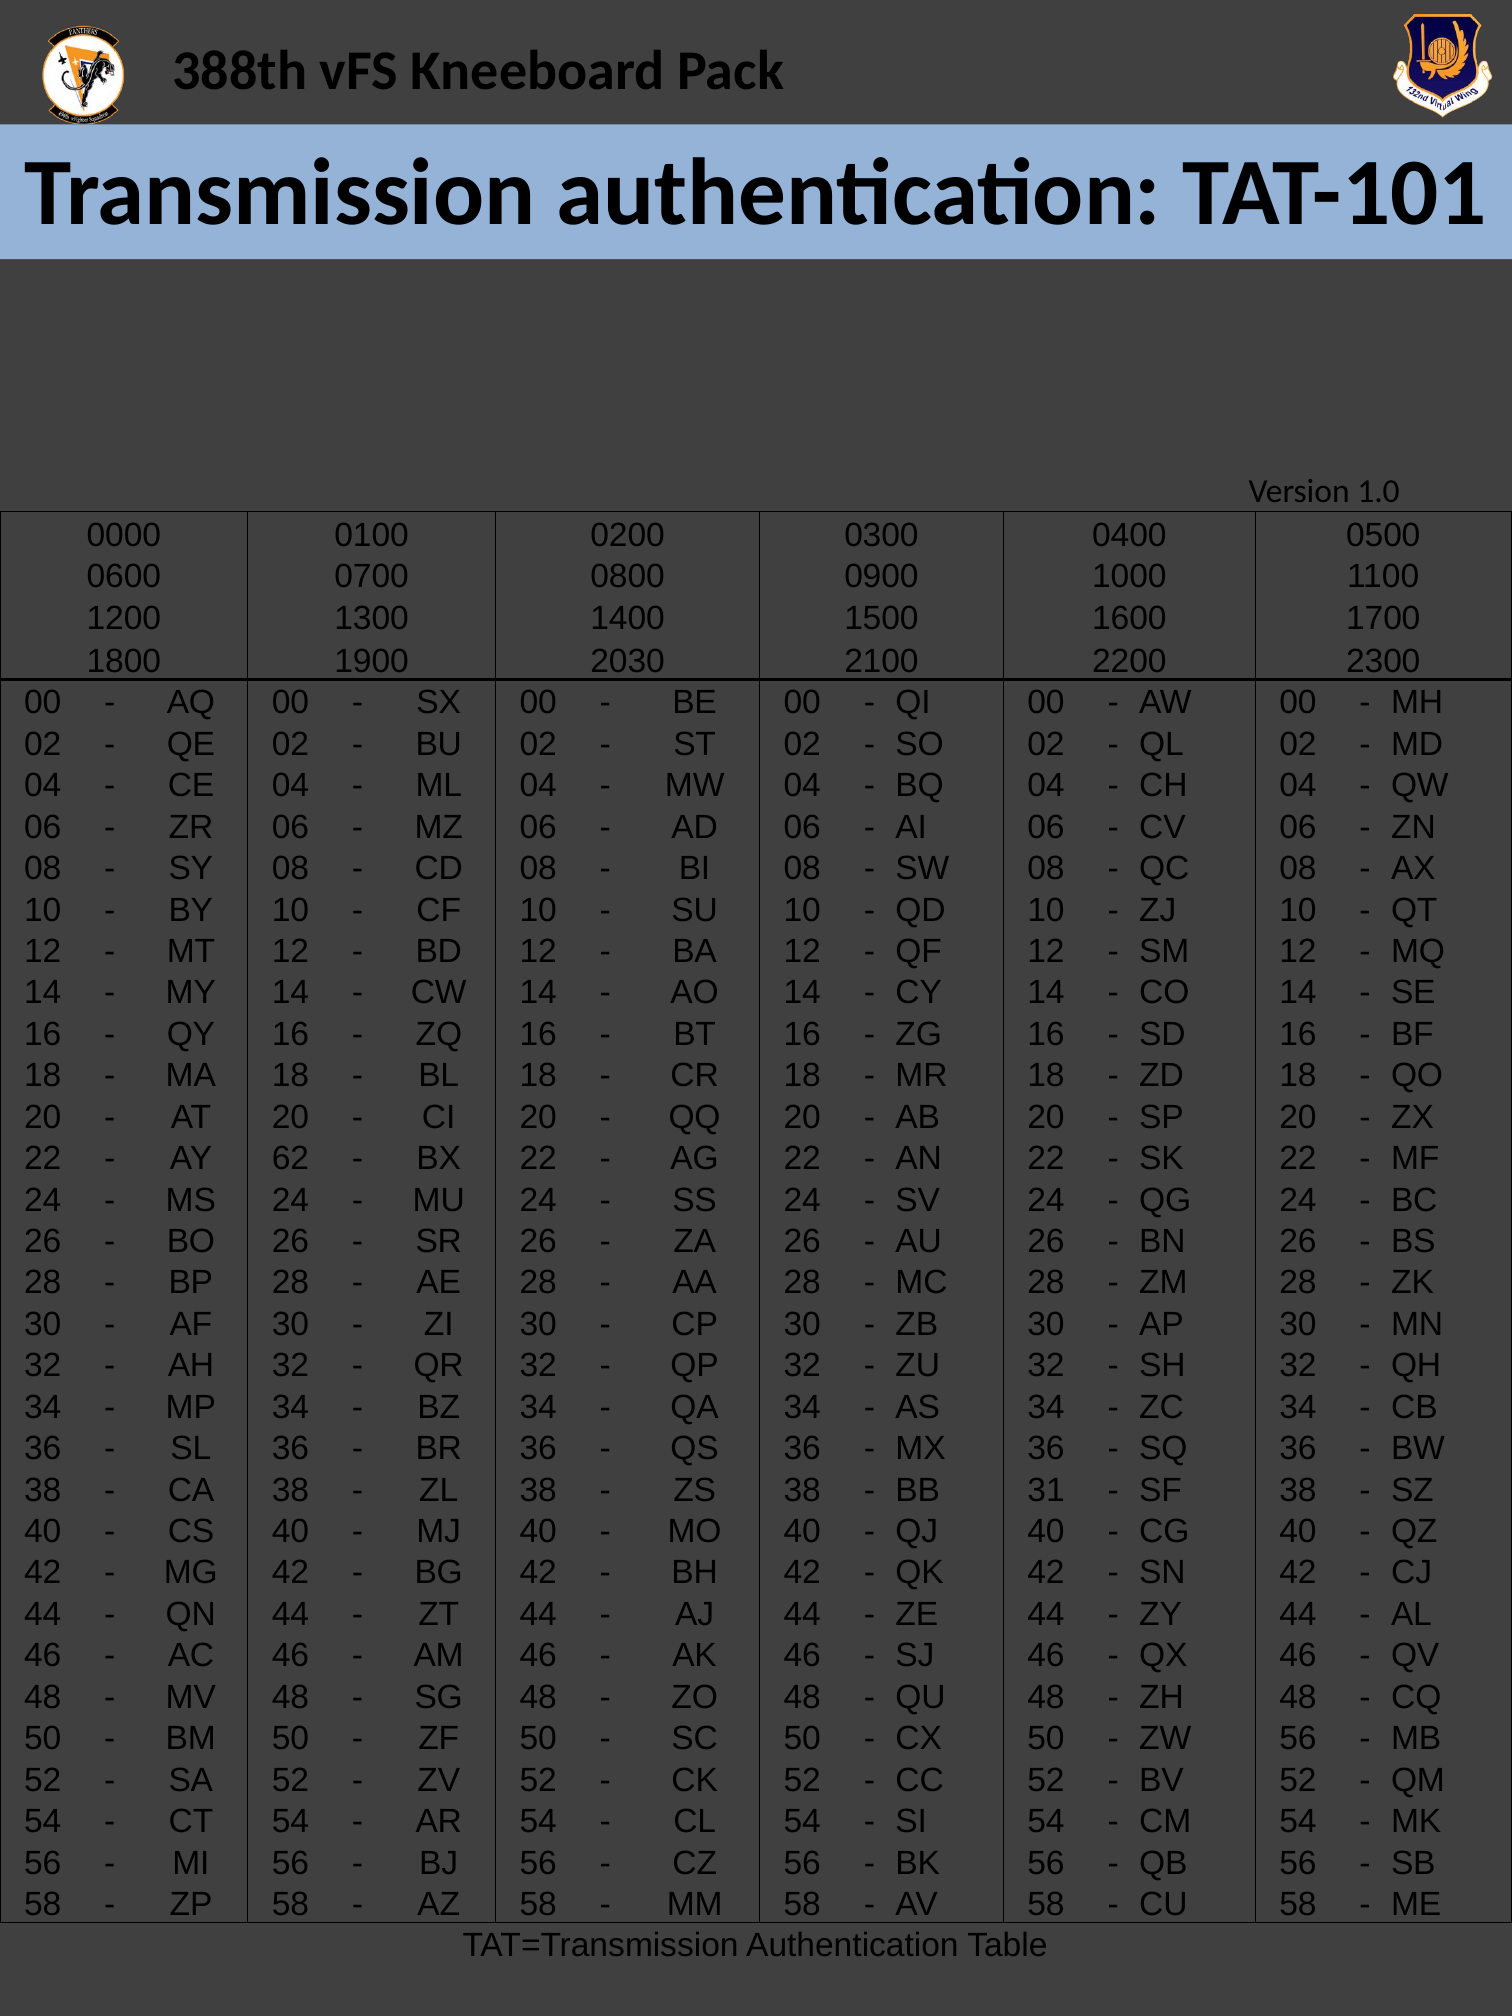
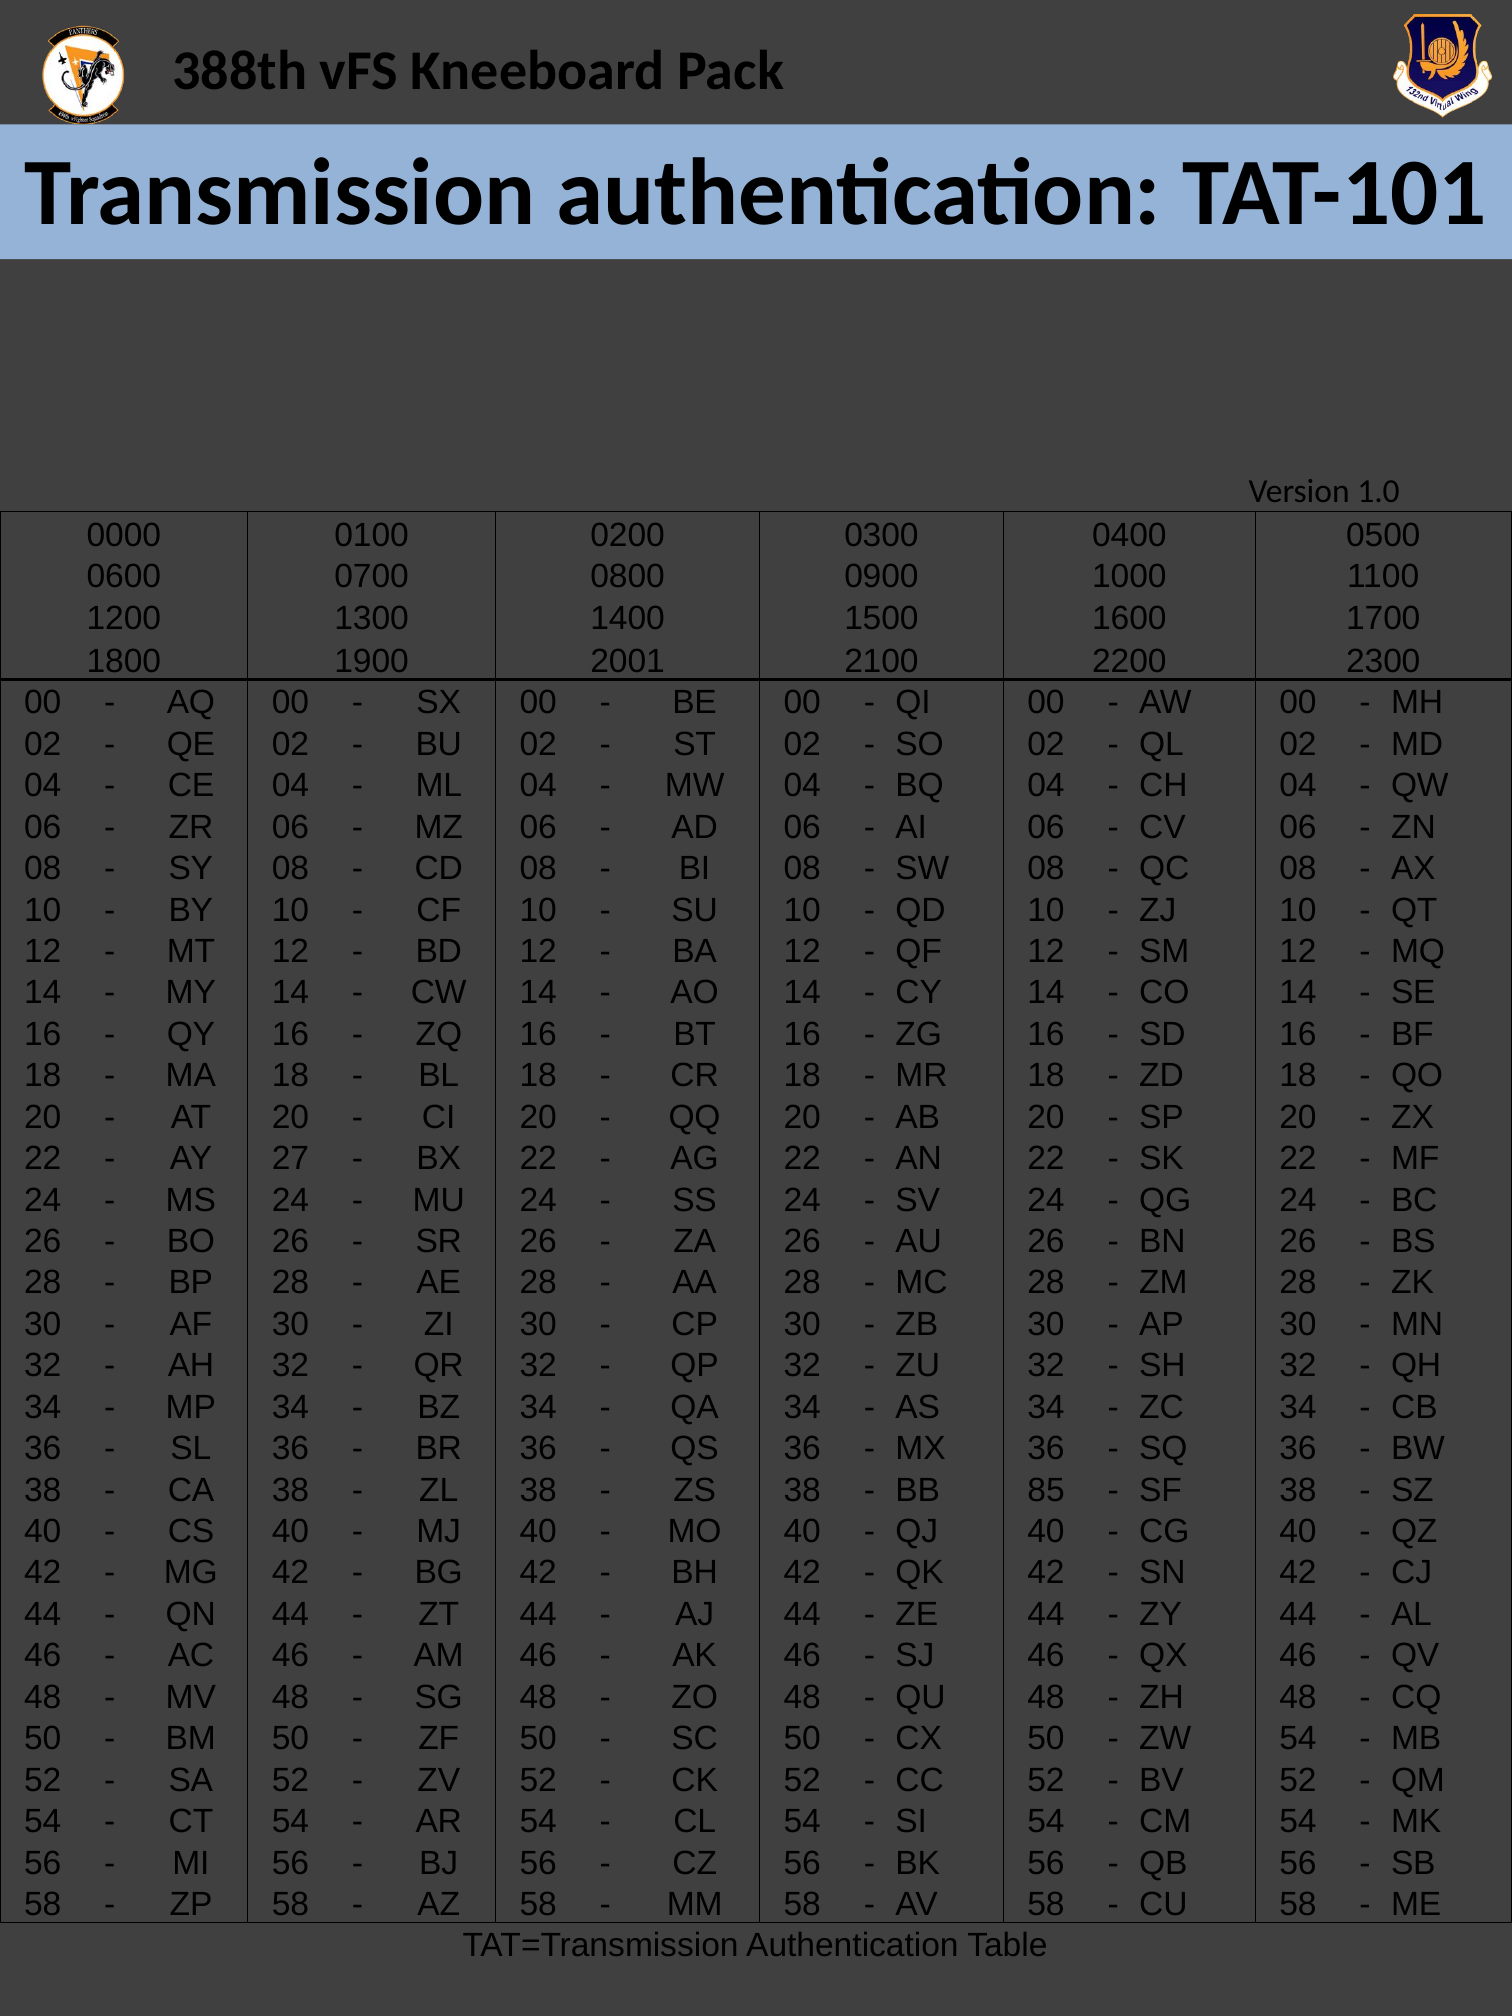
2030: 2030 -> 2001 (628, 661)
62: 62 -> 27 (290, 1159)
31: 31 -> 85 (1046, 1490)
ZW 56: 56 -> 54 (1298, 1739)
